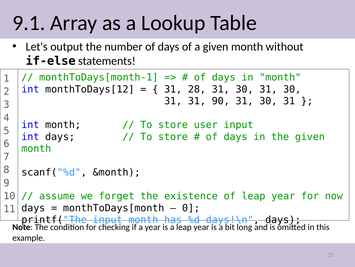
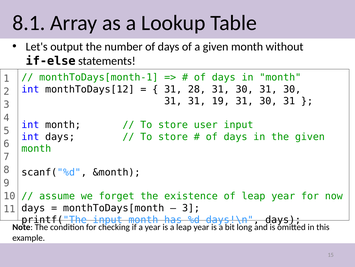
9.1: 9.1 -> 8.1 (29, 23)
90: 90 -> 19 (221, 101)
0: 0 -> 3 (191, 207)
